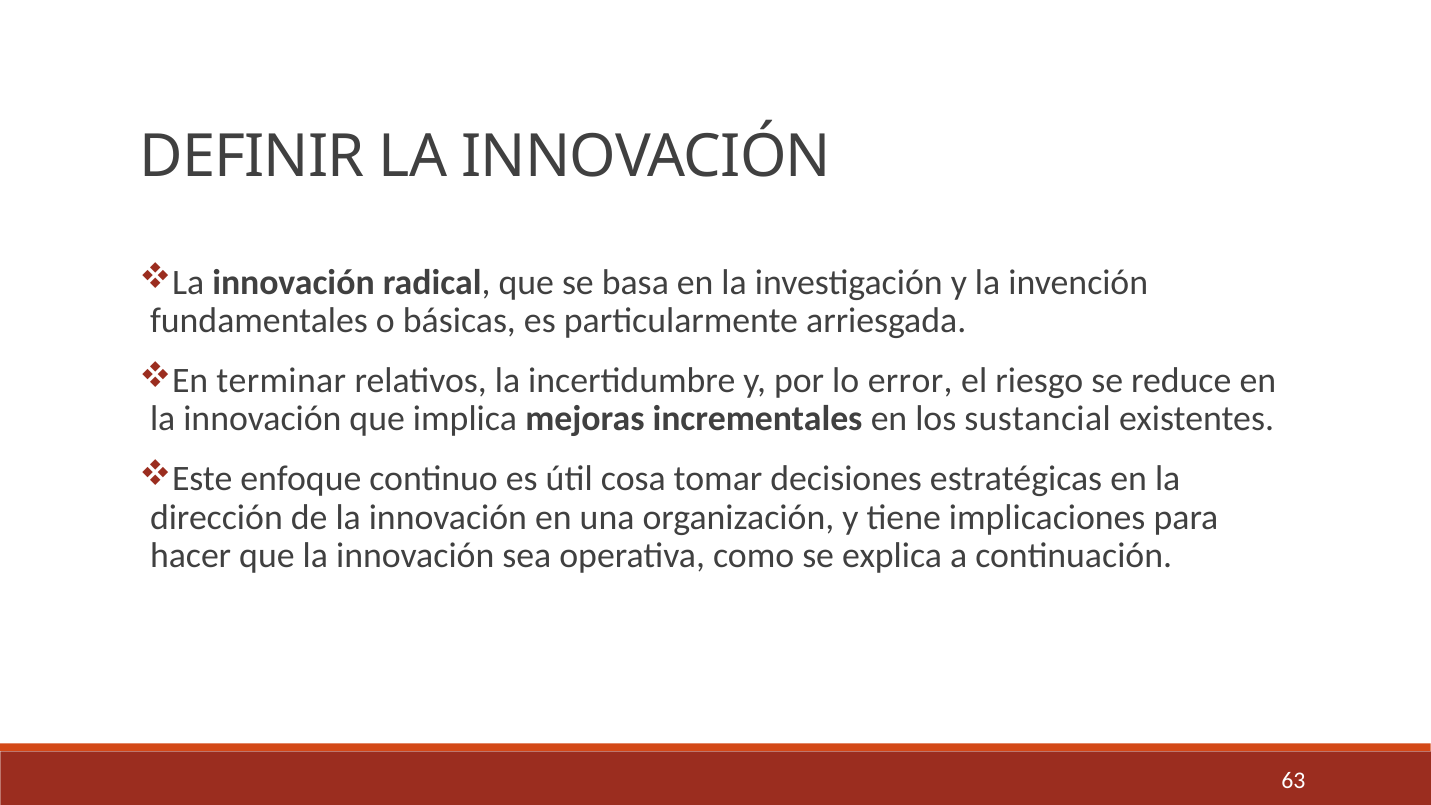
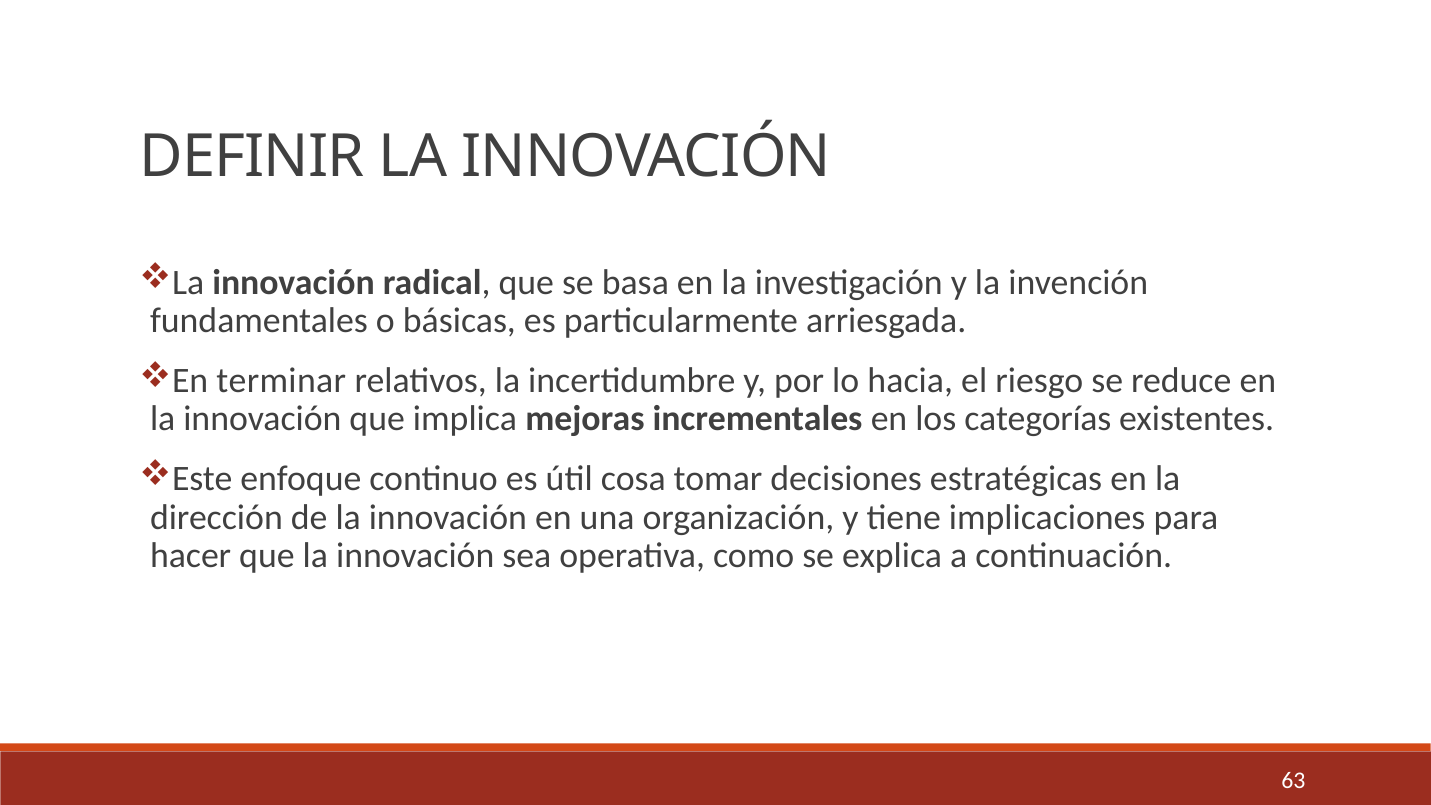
error: error -> hacia (910, 380)
sustancial: sustancial -> categorías (1038, 419)
